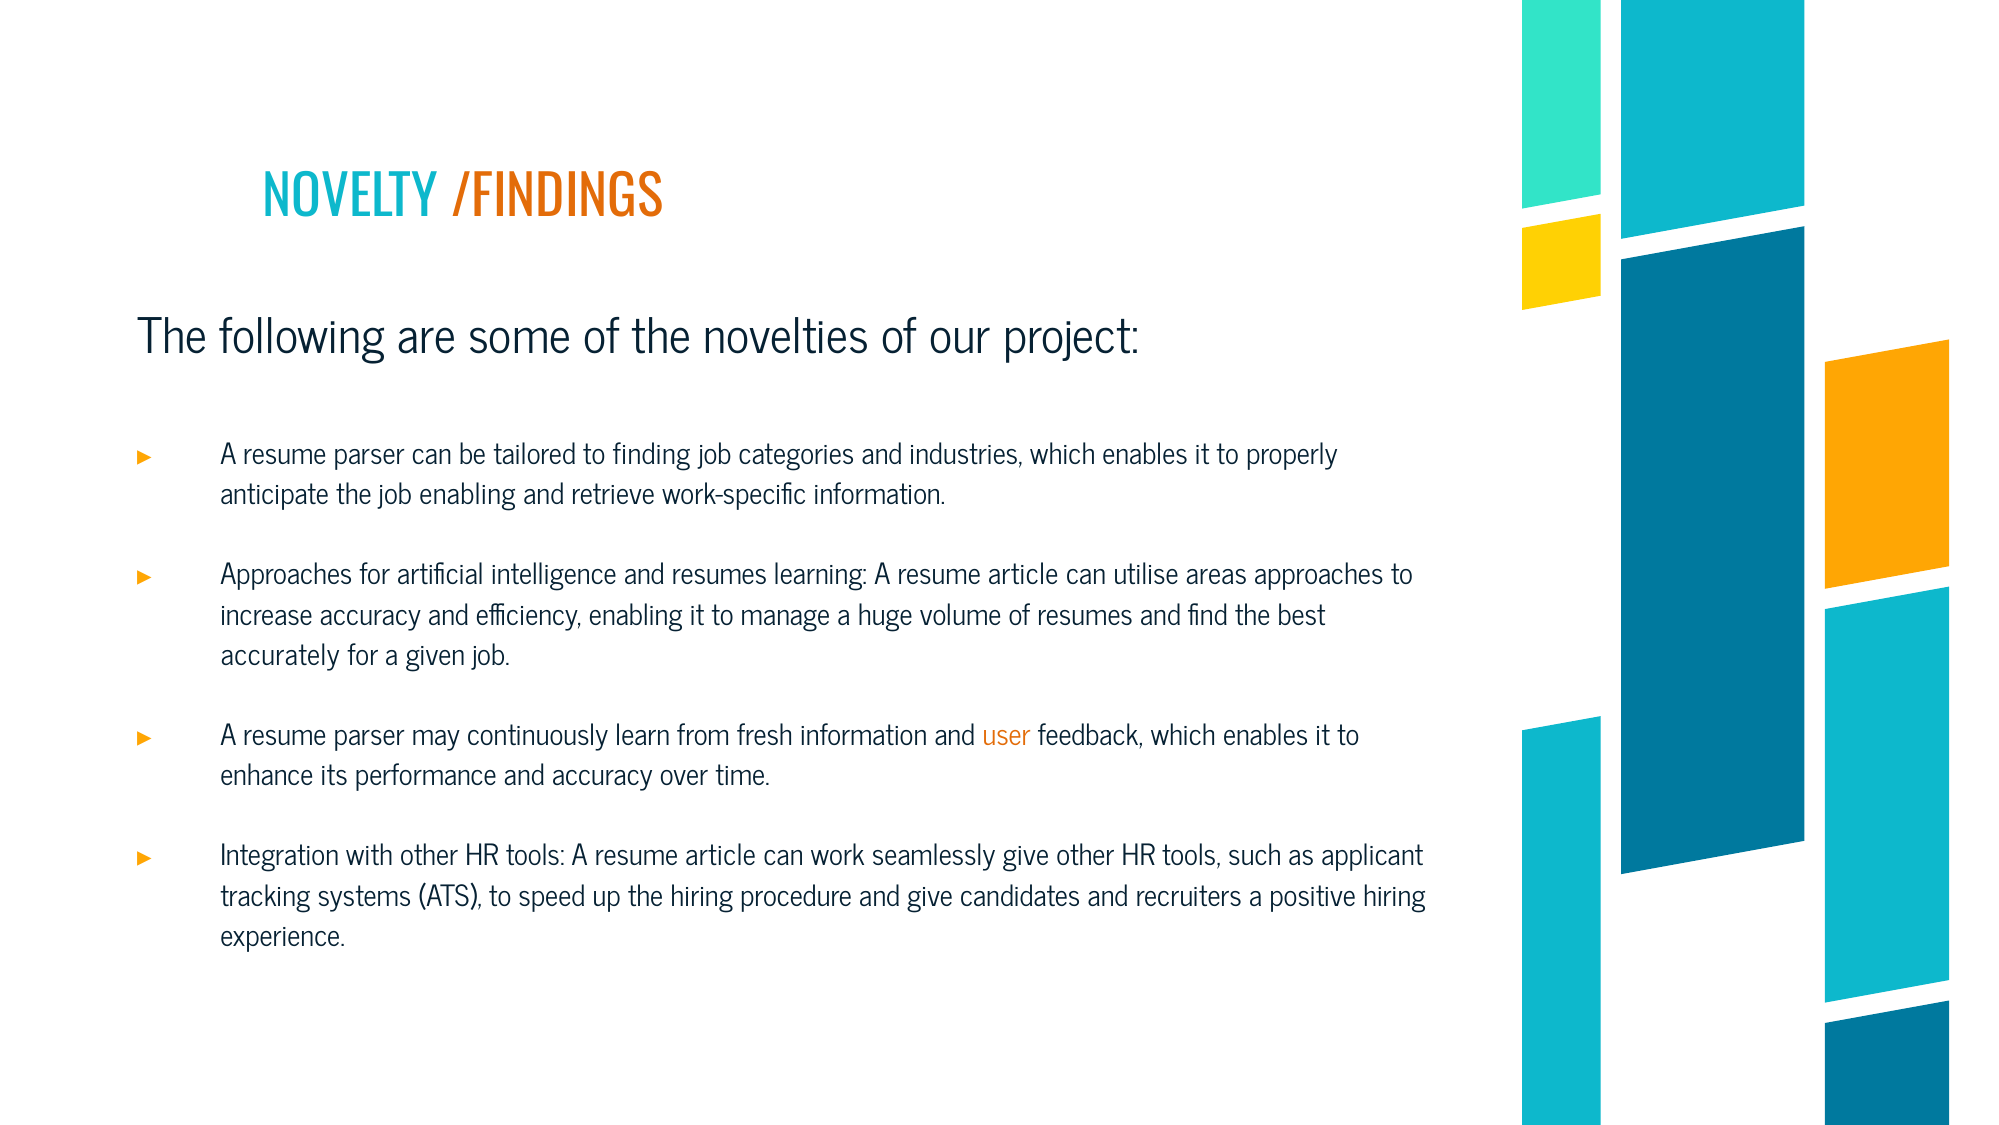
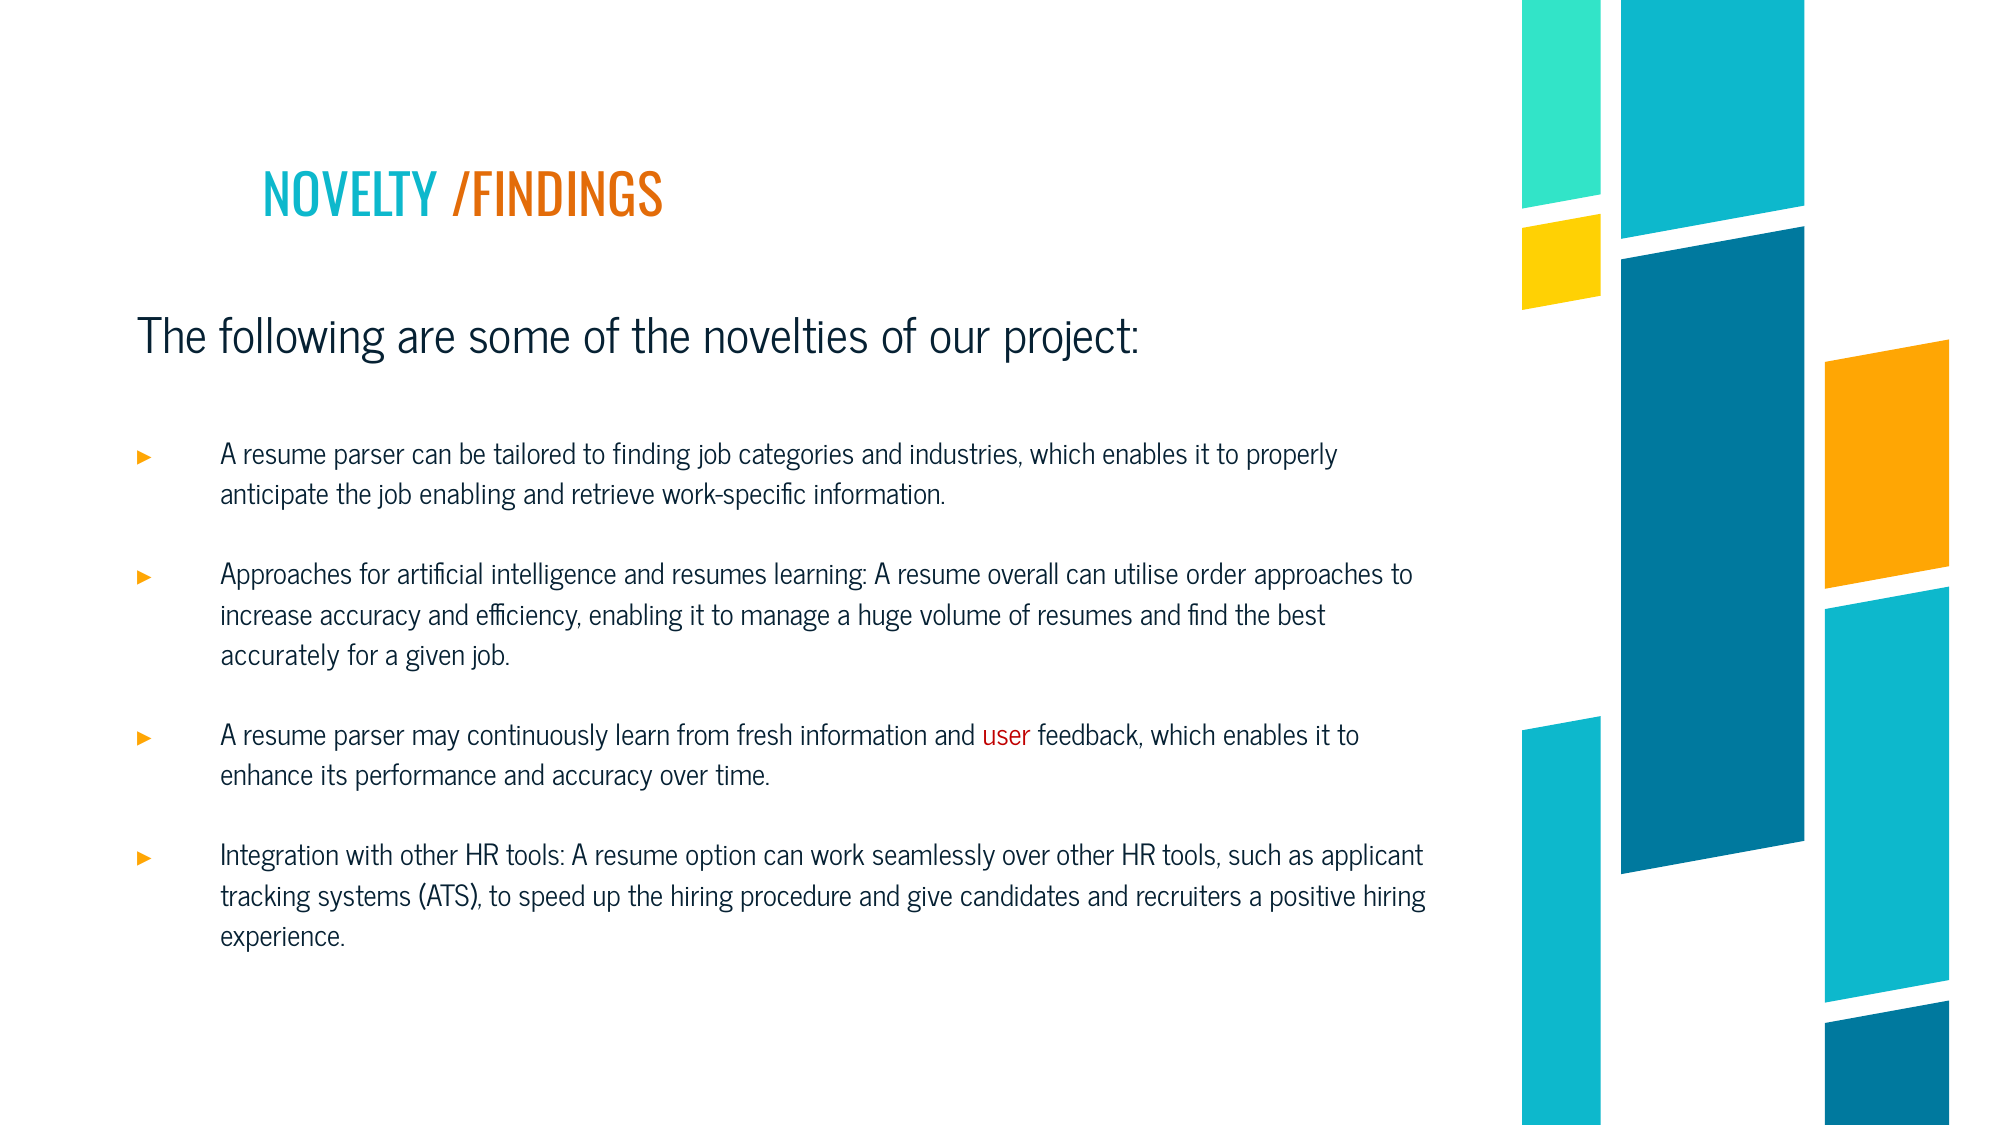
learning A resume article: article -> overall (1024, 575)
areas: areas -> order (1216, 575)
user colour: orange -> red (1007, 736)
tools A resume article: article -> option (721, 856)
seamlessly give: give -> over (1026, 856)
